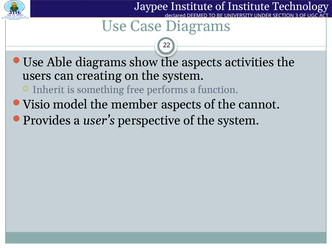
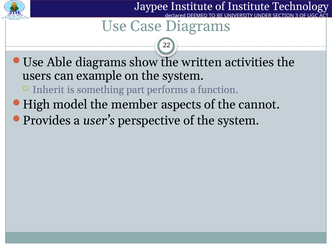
the aspects: aspects -> written (202, 62)
creating: creating -> example (99, 76)
free: free -> part (135, 90)
Visio: Visio -> High (37, 105)
